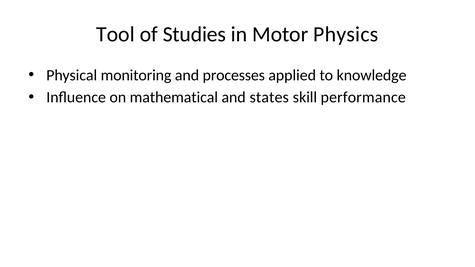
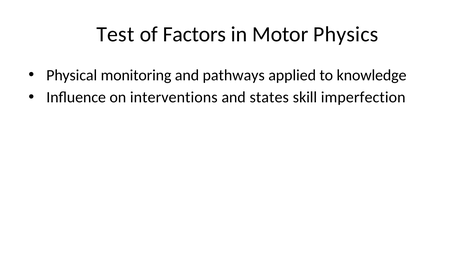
Tool: Tool -> Test (115, 34)
Studies: Studies -> Factors (194, 34)
processes: processes -> pathways (234, 75)
mathematical: mathematical -> interventions (174, 97)
performance: performance -> imperfection (363, 97)
